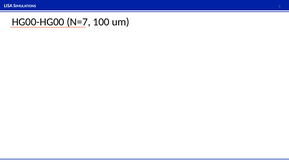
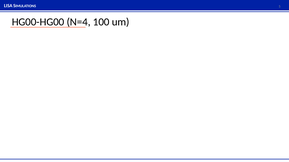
N=7: N=7 -> N=4 (79, 22)
